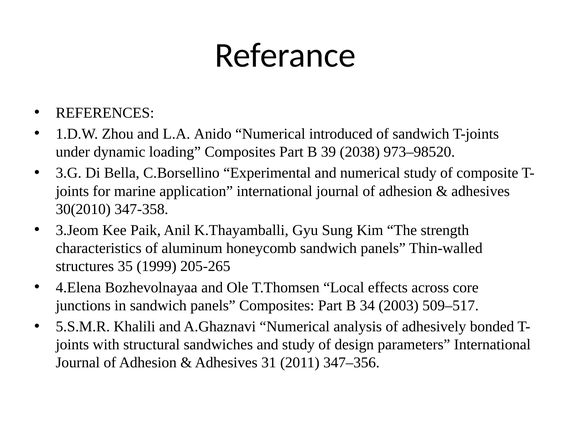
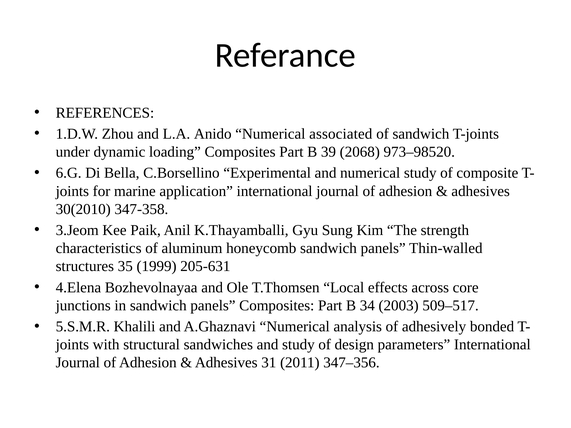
introduced: introduced -> associated (341, 134)
2038: 2038 -> 2068 (360, 152)
3.G: 3.G -> 6.G (69, 173)
205-265: 205-265 -> 205-631 (205, 267)
